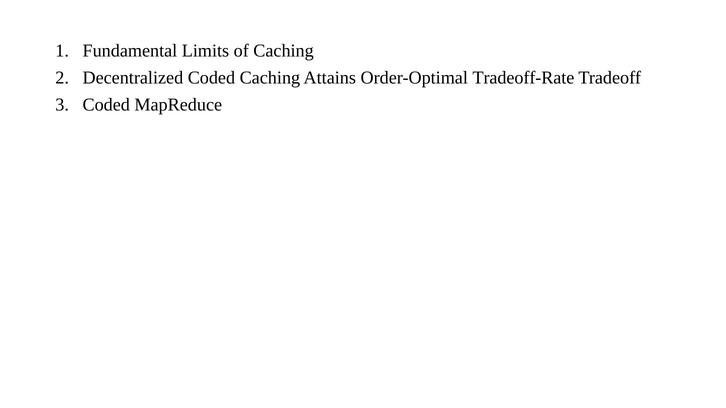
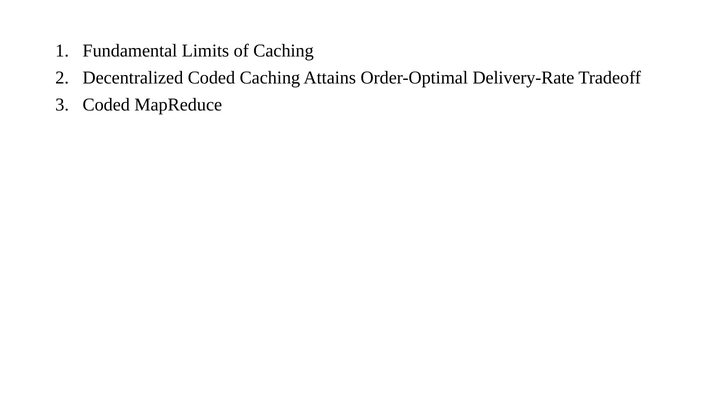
Tradeoff-Rate: Tradeoff-Rate -> Delivery-Rate (523, 78)
